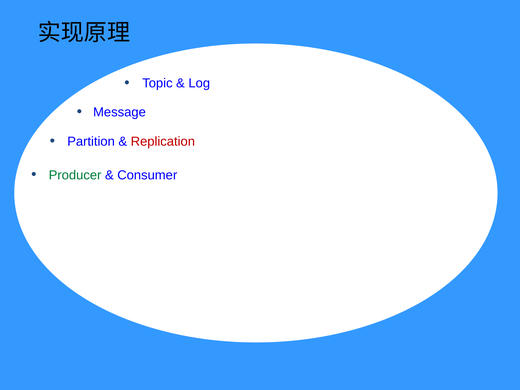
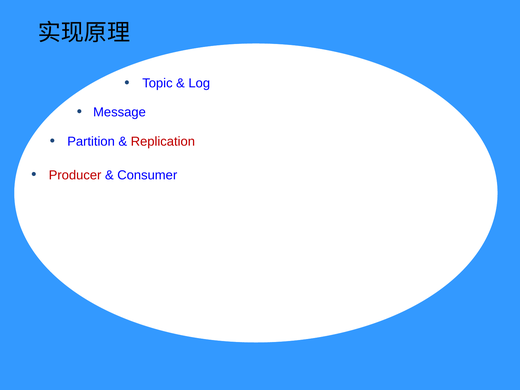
Producer colour: green -> red (75, 175)
